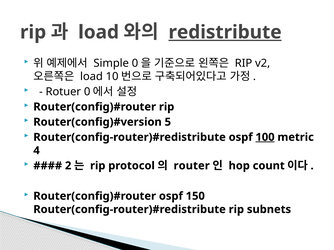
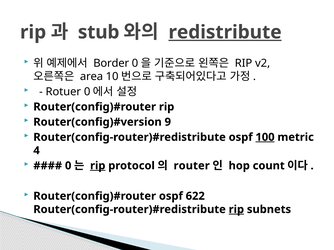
load: load -> stub (99, 32)
Simple: Simple -> Border (111, 63)
load: load -> area (92, 77)
5: 5 -> 9 (168, 122)
2: 2 -> 0 (68, 166)
rip underline: none -> present (98, 166)
150: 150 -> 622 (195, 196)
rip underline: none -> present (236, 210)
